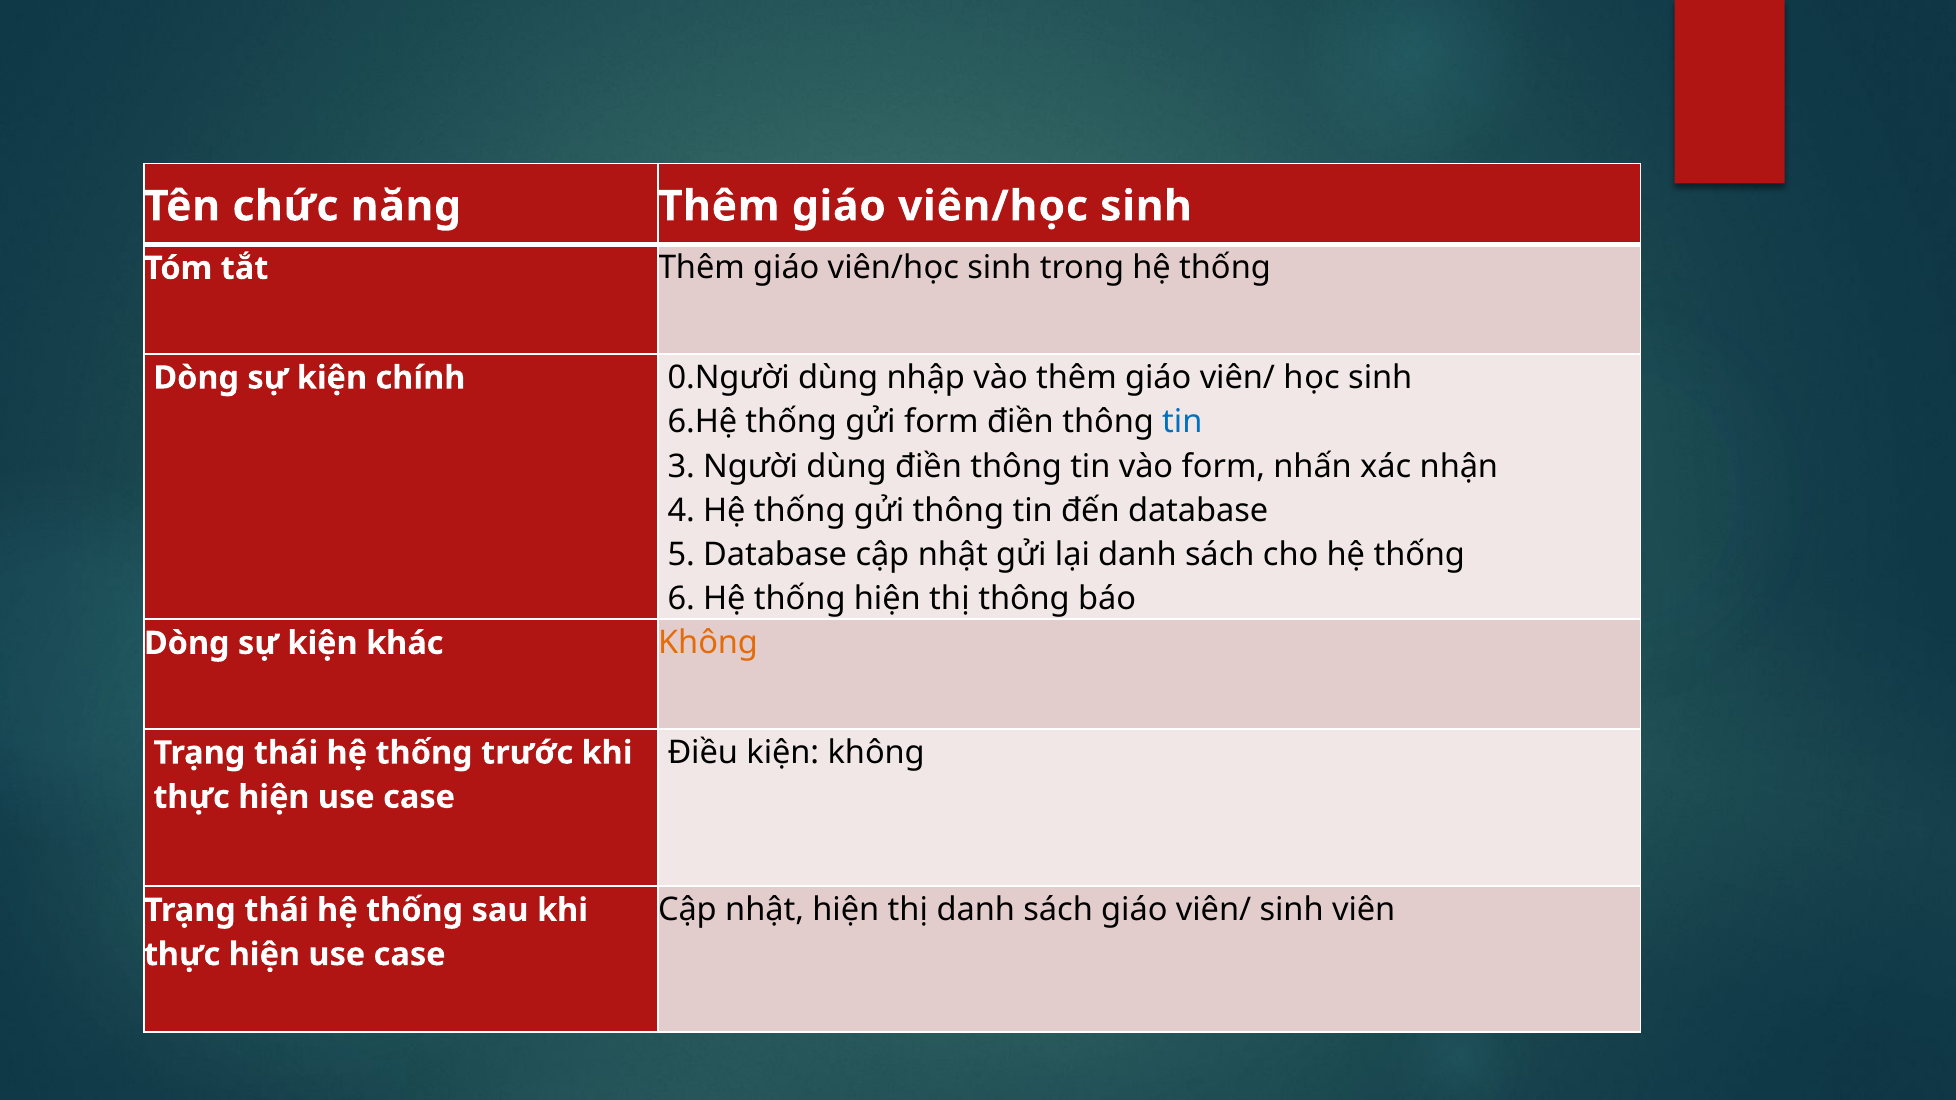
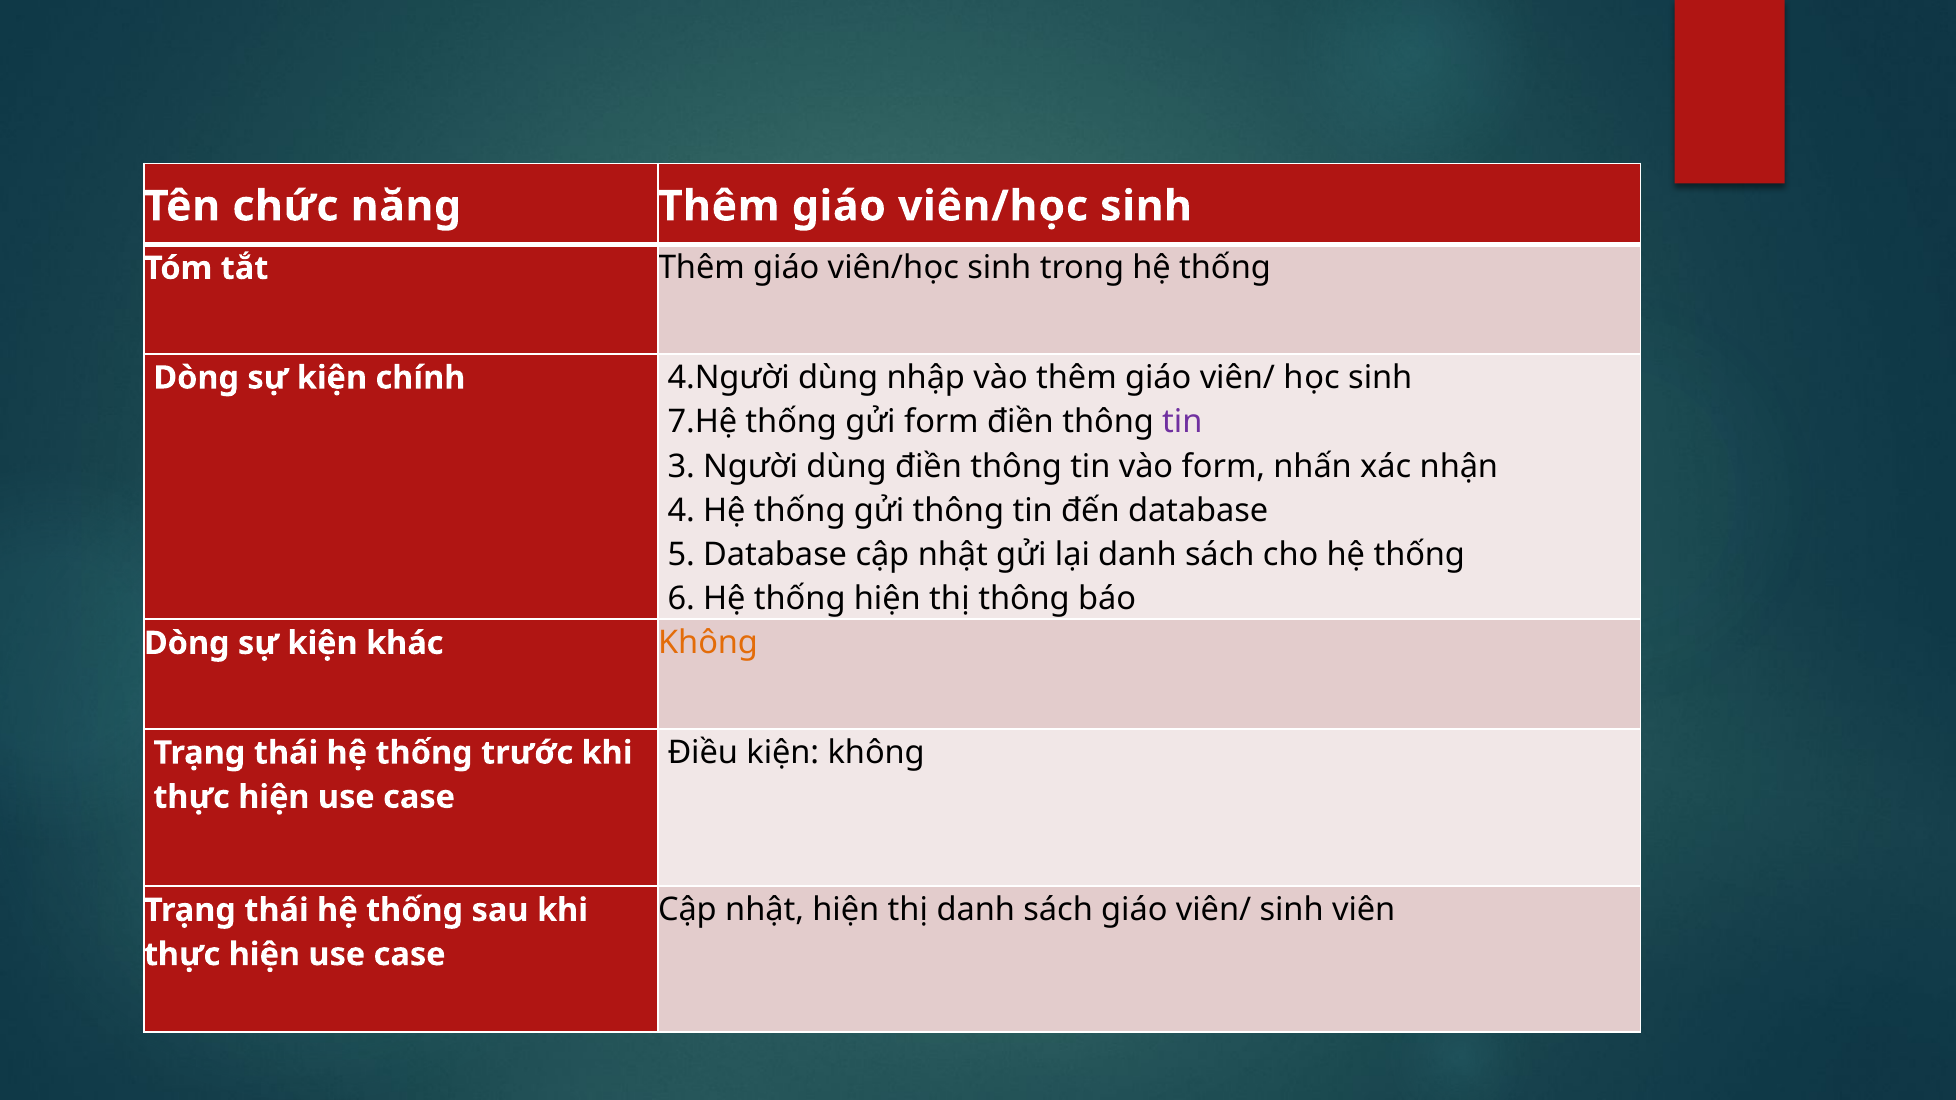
0.Người: 0.Người -> 4.Người (729, 378)
6.Hệ: 6.Hệ -> 7.Hệ (702, 422)
tin colour: blue -> purple (1182, 422)
